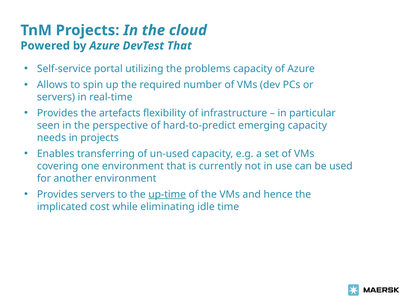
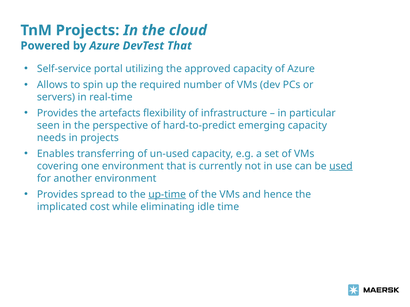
problems: problems -> approved (207, 69)
used underline: none -> present (341, 166)
Provides servers: servers -> spread (98, 195)
